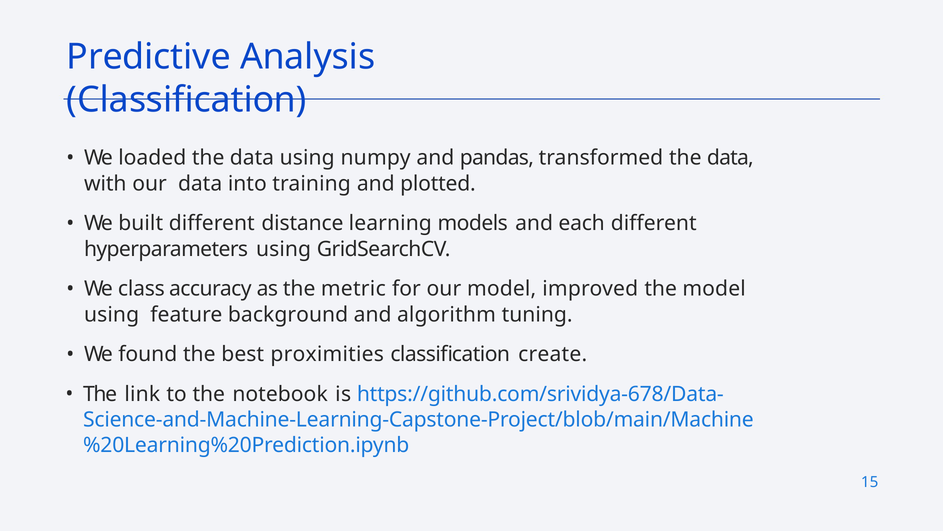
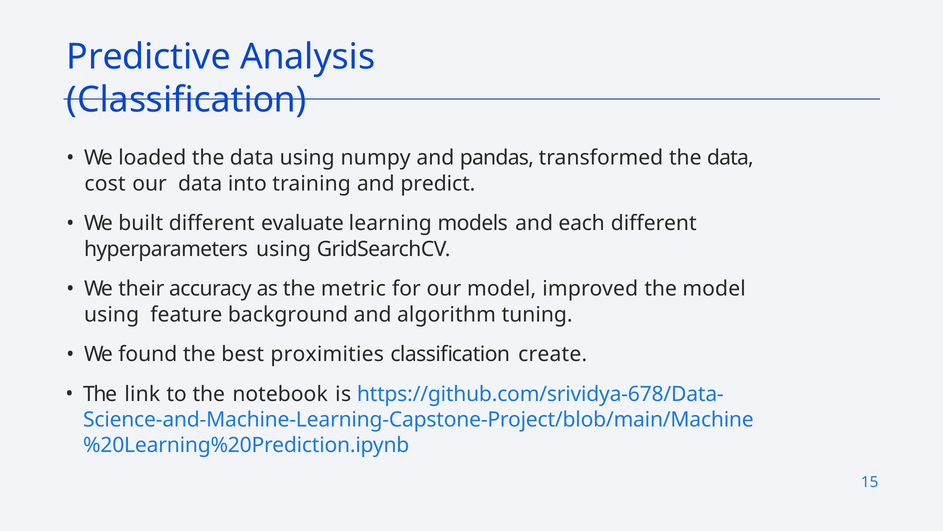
with: with -> cost (105, 183)
plotted: plotted -> predict (438, 183)
distance: distance -> evaluate (302, 223)
class: class -> their (141, 289)
